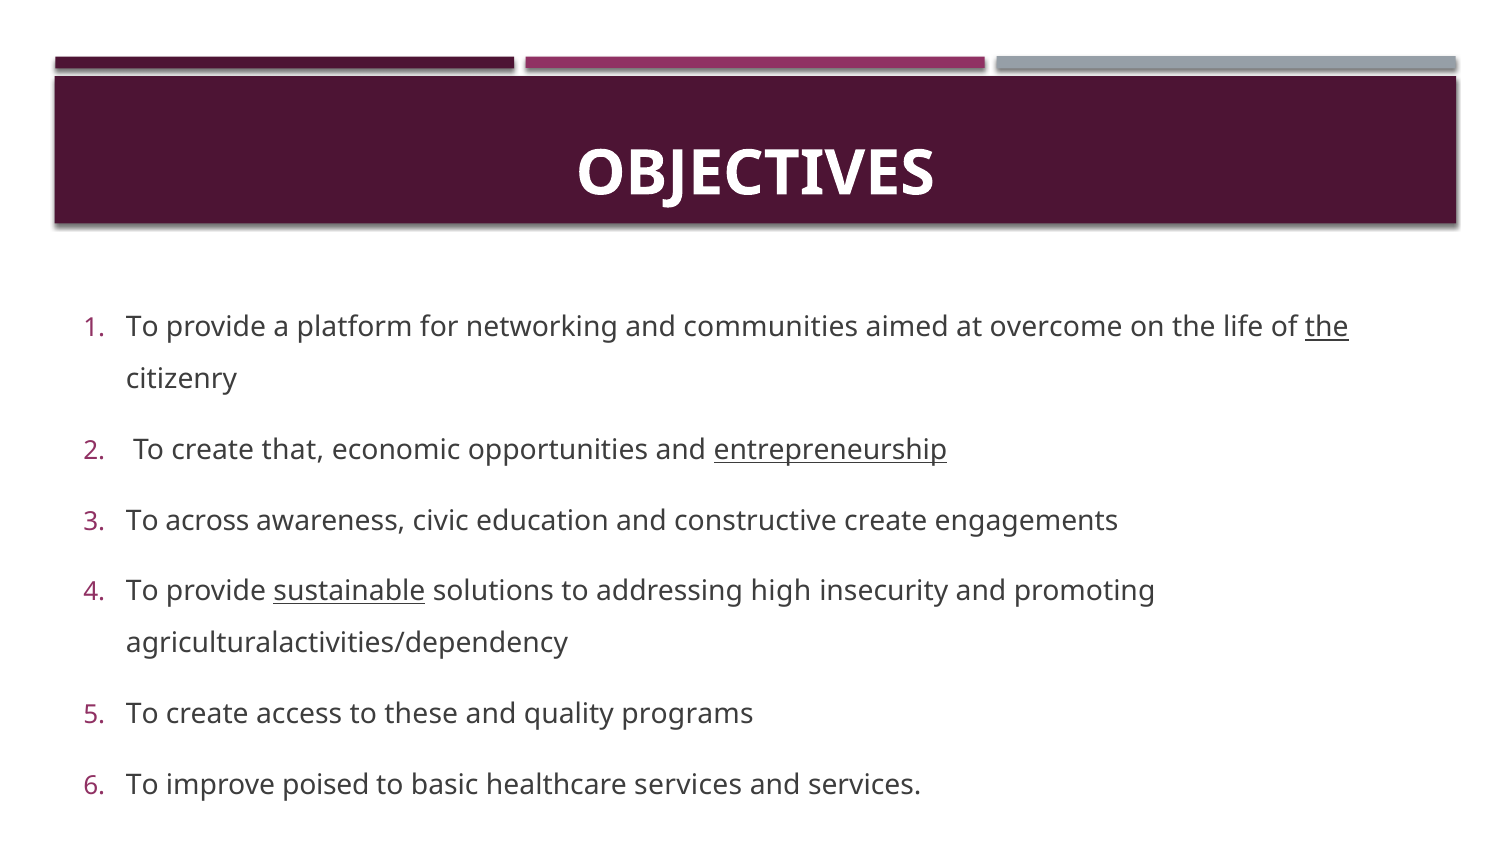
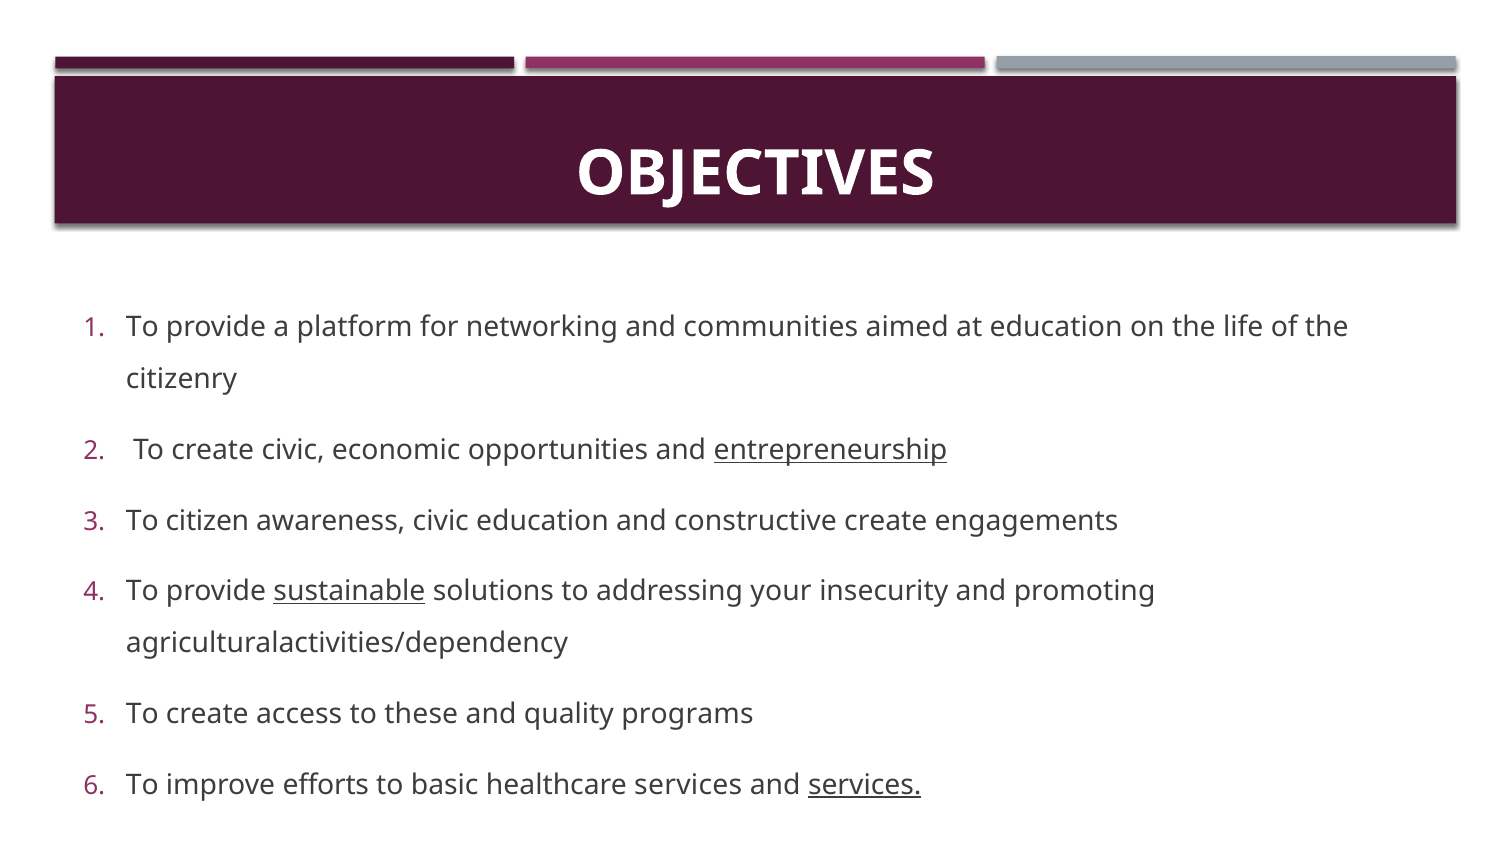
at overcome: overcome -> education (1056, 328)
the underline: present -> none (1327, 328)
create that: that -> civic (293, 450)
across: across -> citizen (207, 521)
high: high -> your (781, 591)
poised: poised -> efforts (326, 785)
services underline: none -> present (865, 785)
